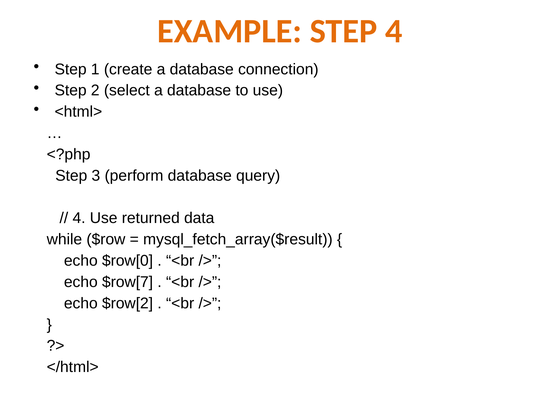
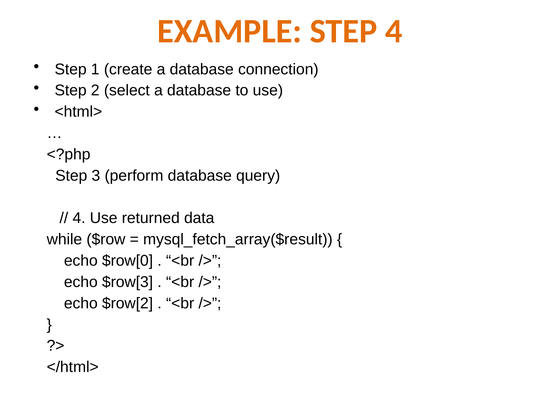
$row[7: $row[7 -> $row[3 (128, 282)
